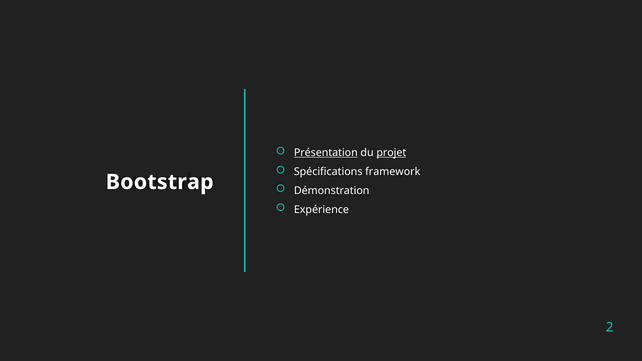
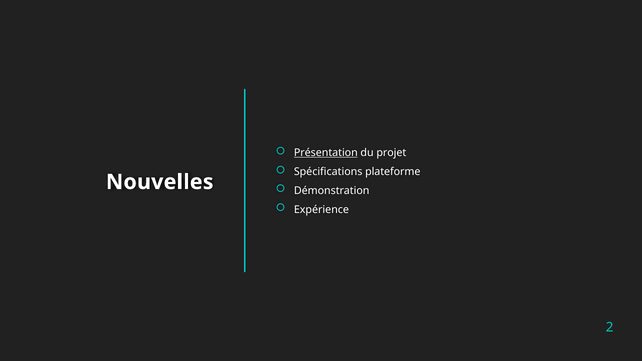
projet underline: present -> none (391, 153)
framework: framework -> plateforme (393, 172)
Bootstrap: Bootstrap -> Nouvelles (160, 182)
